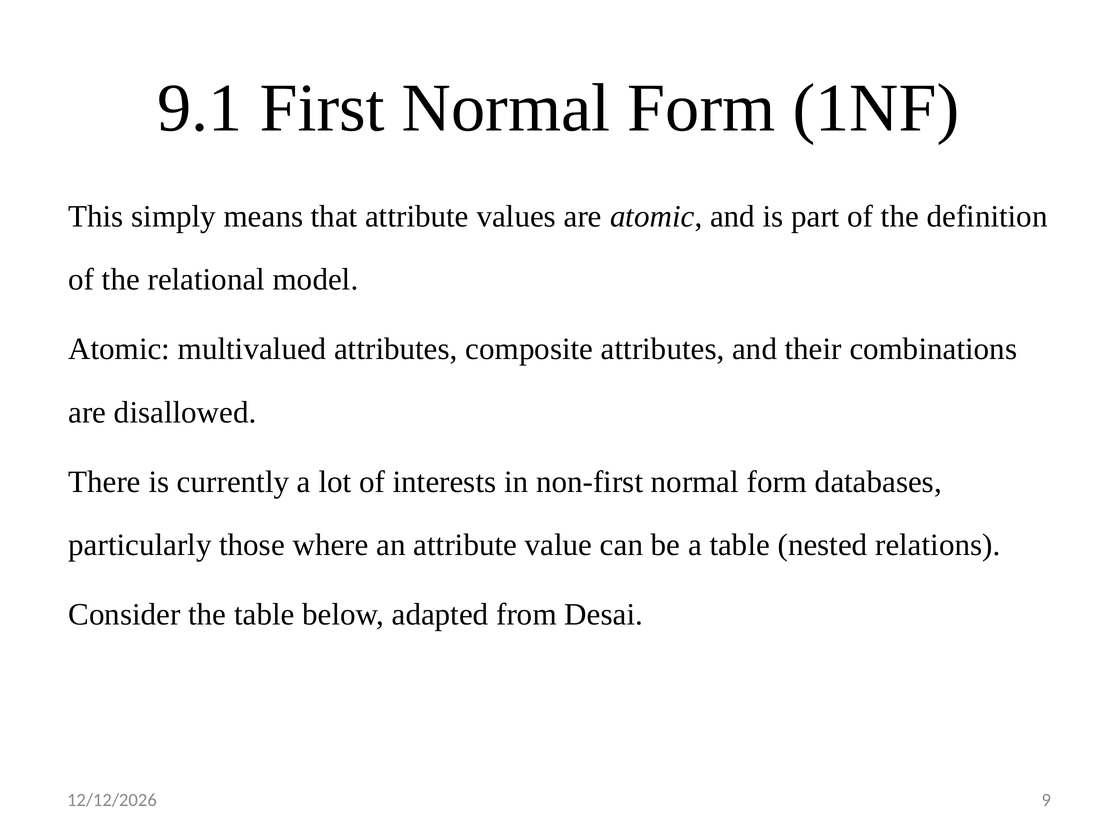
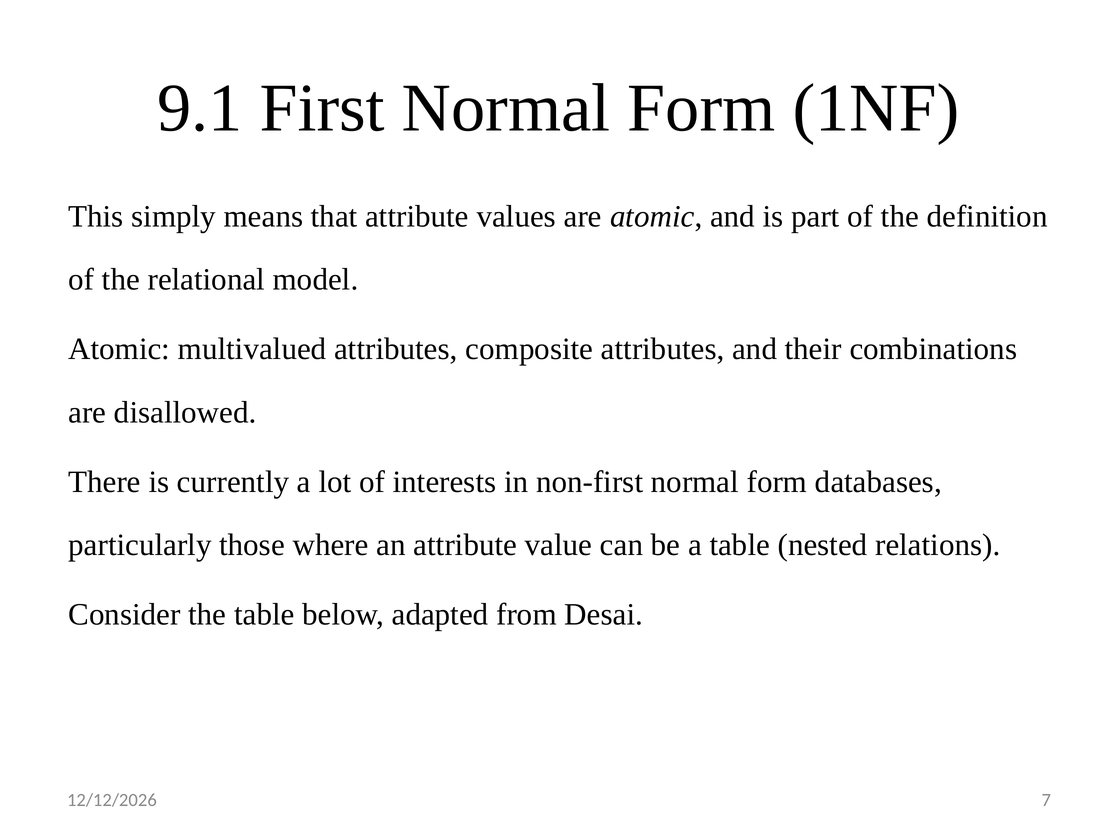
9: 9 -> 7 (1046, 801)
